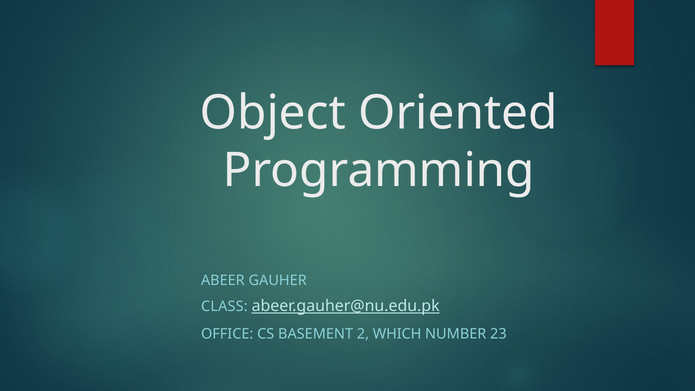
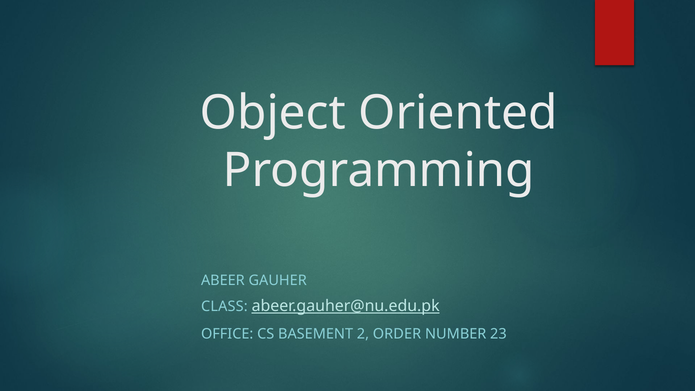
WHICH: WHICH -> ORDER (397, 334)
